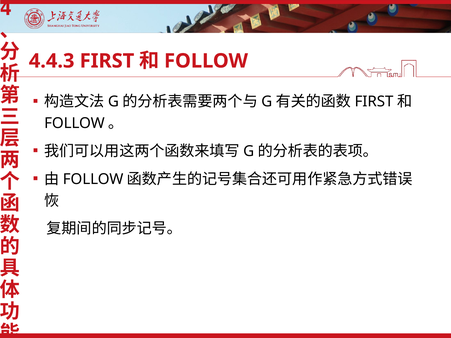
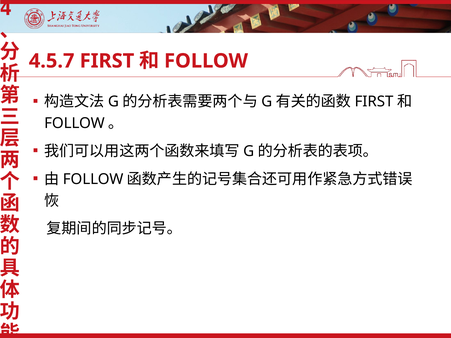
4.4.3: 4.4.3 -> 4.5.7 (52, 61)
